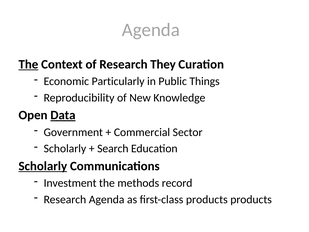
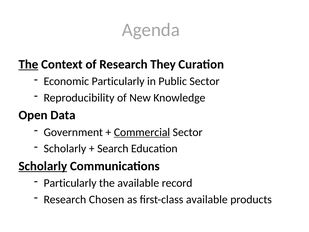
Public Things: Things -> Sector (205, 81)
Data underline: present -> none (63, 115)
Commercial underline: none -> present (142, 132)
Investment: Investment -> Particularly (70, 183)
the methods: methods -> available (138, 183)
Research Agenda: Agenda -> Chosen (107, 199)
first-class products: products -> available (207, 199)
